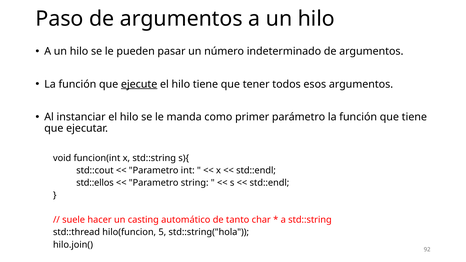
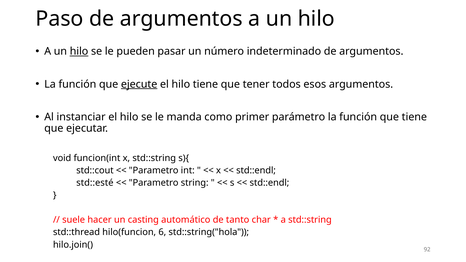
hilo underline: none -> present (79, 51)
std::ellos: std::ellos -> std::esté (95, 183)
5: 5 -> 6 (162, 232)
